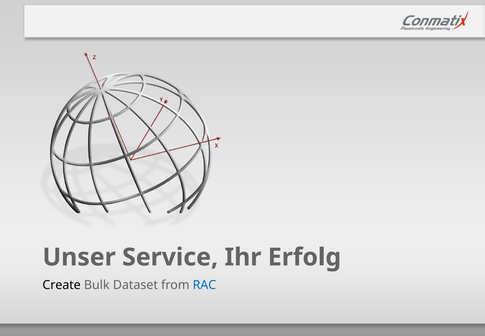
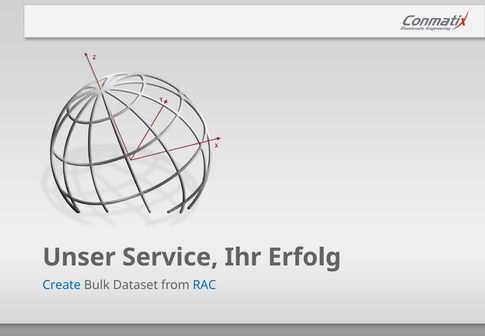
Create colour: black -> blue (62, 285)
